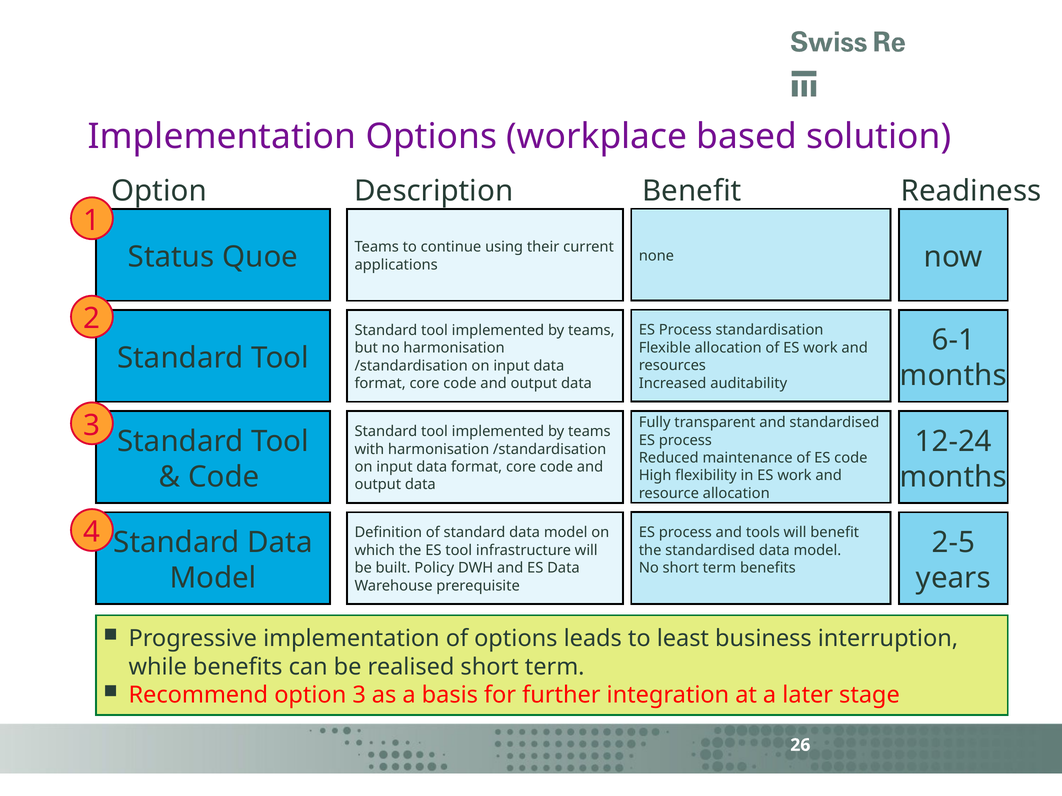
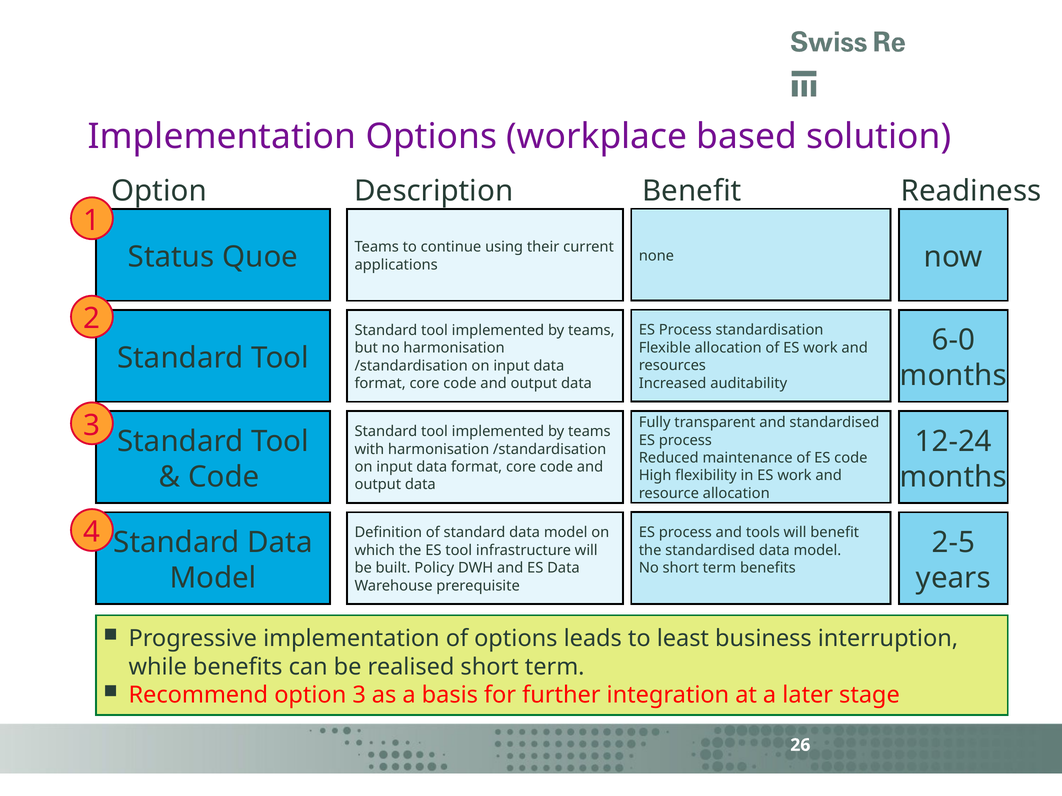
6-1: 6-1 -> 6-0 (953, 340)
